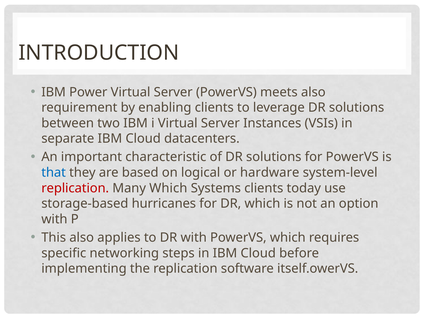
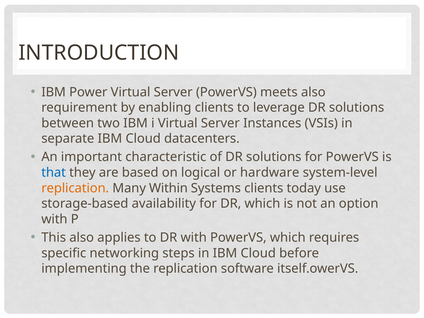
replication colour: red -> orange (75, 188)
Many Which: Which -> Within (168, 188)
hurricanes: hurricanes -> availability (164, 204)
